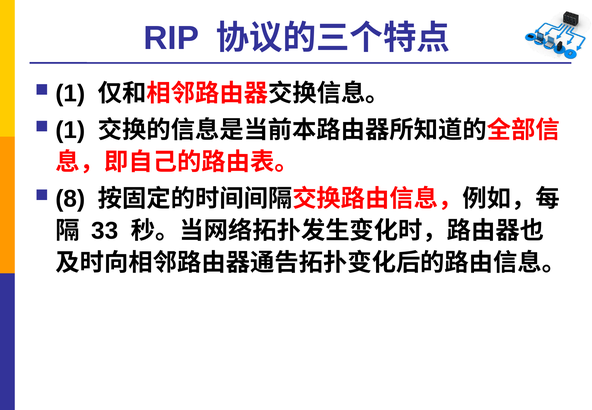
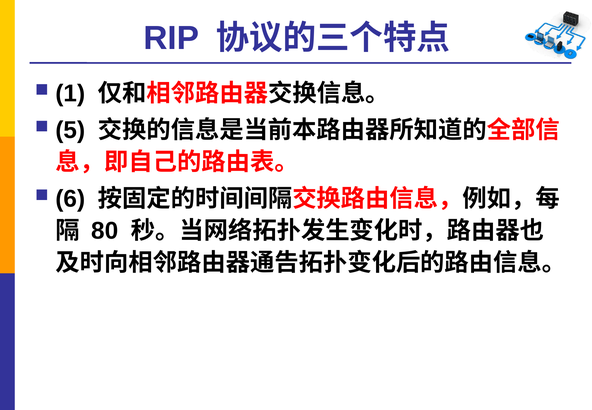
1: 1 -> 5 (70, 130)
8: 8 -> 6 (70, 199)
33: 33 -> 80 (105, 231)
